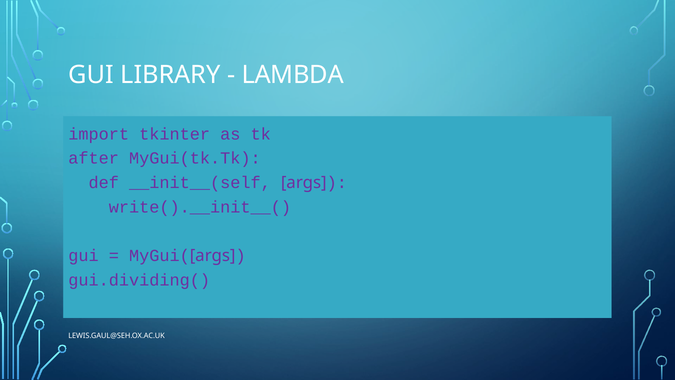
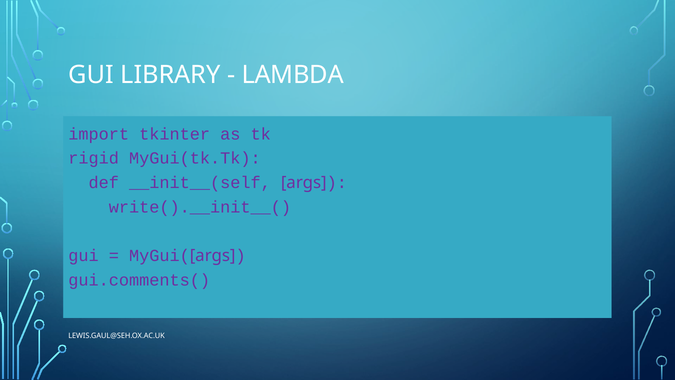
after: after -> rigid (94, 158)
gui.dividing(: gui.dividing( -> gui.comments( (139, 280)
